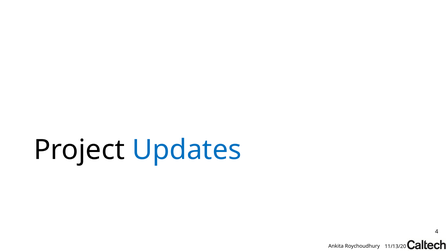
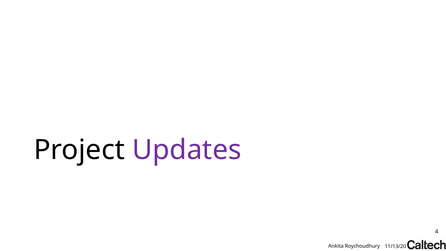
Updates colour: blue -> purple (187, 150)
